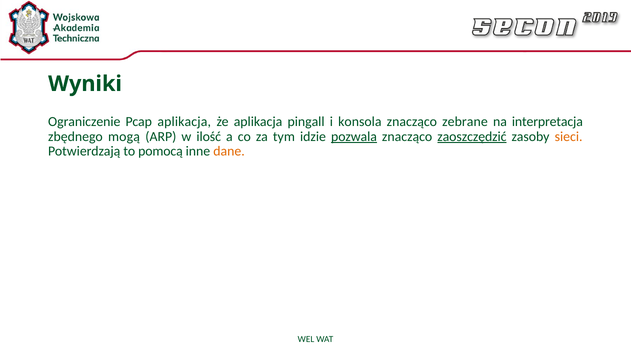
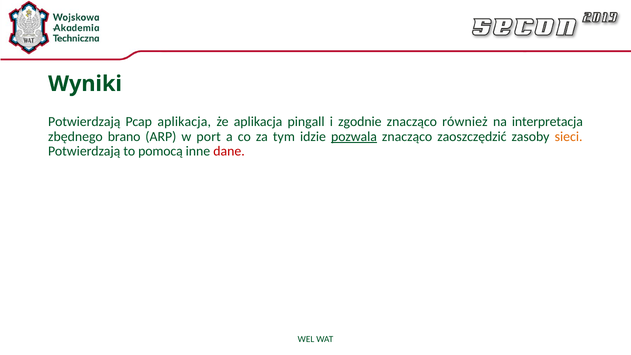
Ograniczenie: Ograniczenie -> Potwierdzają (84, 122)
konsola: konsola -> zgodnie (360, 122)
zebrane: zebrane -> również (465, 122)
mogą: mogą -> brano (124, 136)
ilość: ilość -> port (209, 136)
zaoszczędzić underline: present -> none (472, 136)
dane colour: orange -> red (229, 151)
